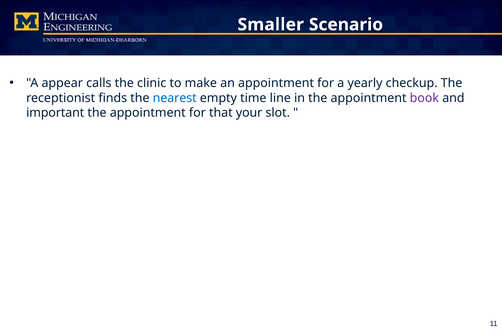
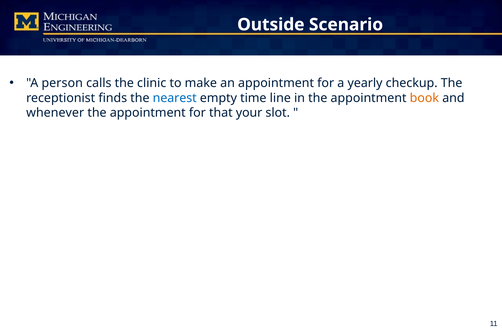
Smaller: Smaller -> Outside (271, 25)
appear: appear -> person (62, 83)
book colour: purple -> orange (424, 98)
important: important -> whenever (55, 113)
